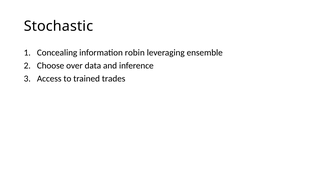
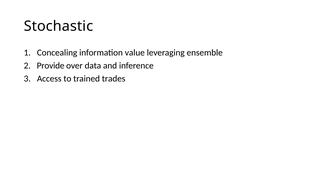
robin: robin -> value (135, 53)
Choose: Choose -> Provide (51, 66)
